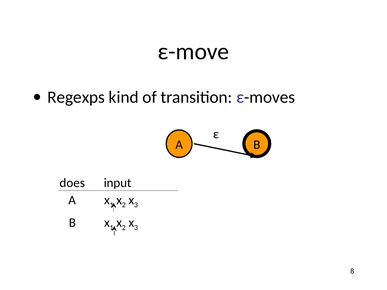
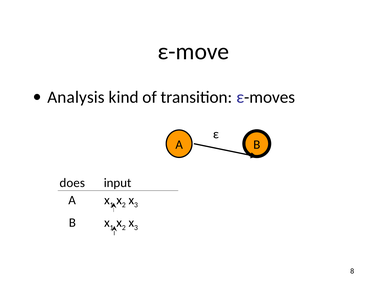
Regexps: Regexps -> Analysis (76, 97)
